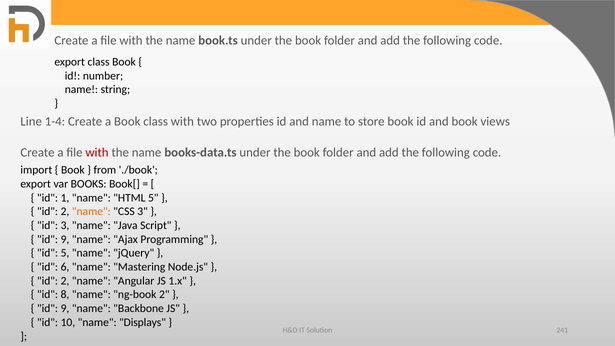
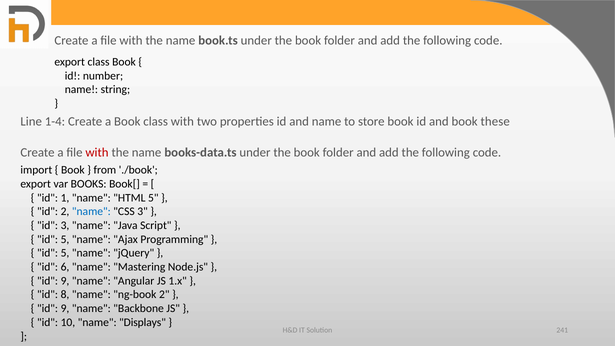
views: views -> these (495, 122)
name colour: orange -> blue (91, 212)
9: 9 -> 5 (65, 239)
2: 2 -> 9 (65, 281)
